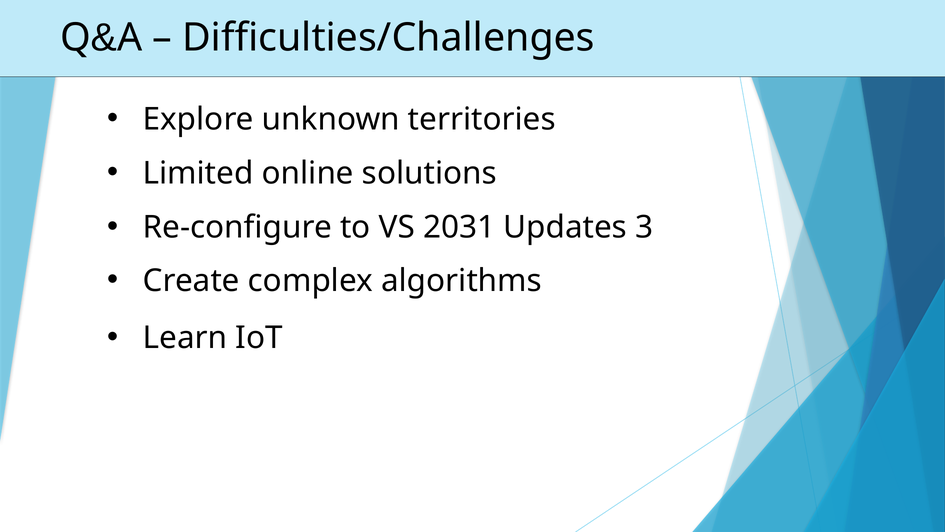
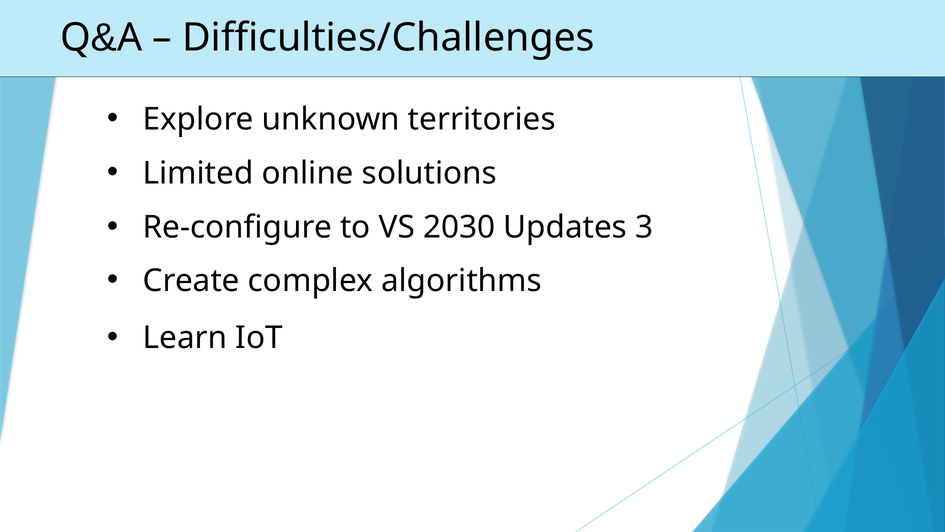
2031: 2031 -> 2030 (459, 227)
